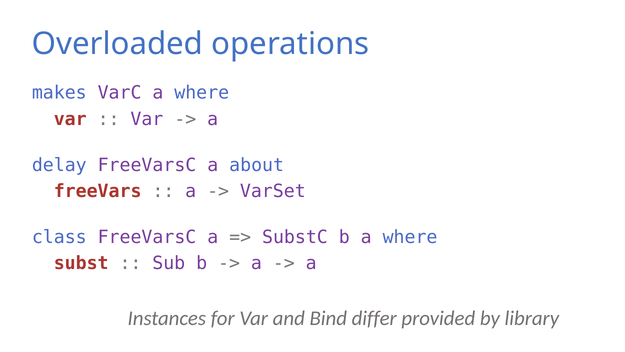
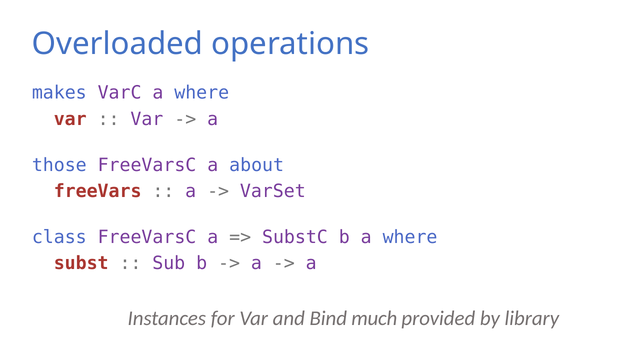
delay: delay -> those (59, 165)
differ: differ -> much (374, 318)
